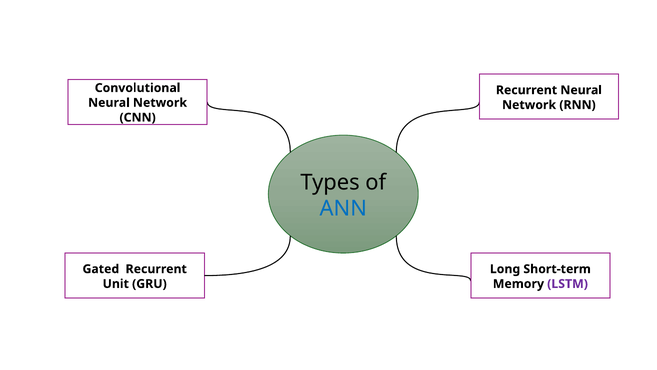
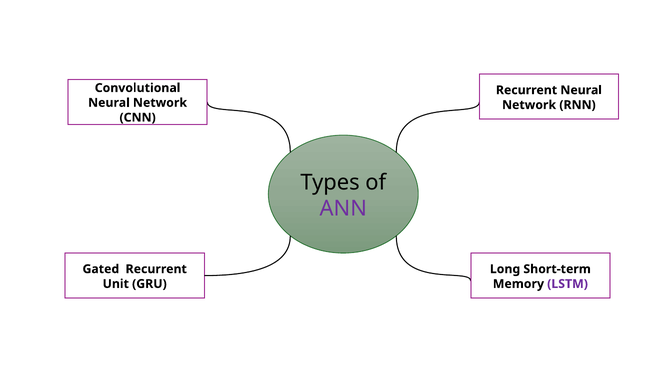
ANN colour: blue -> purple (343, 209)
